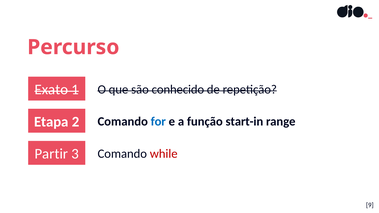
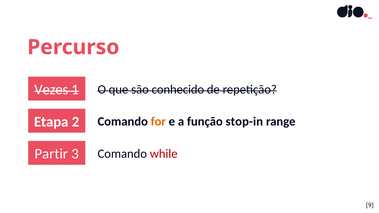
Exato: Exato -> Vezes (51, 90)
for colour: blue -> orange (158, 122)
start-in: start-in -> stop-in (244, 122)
